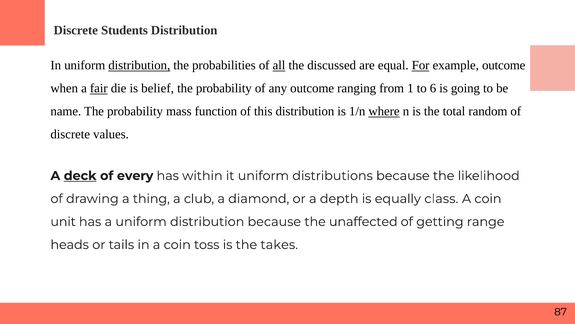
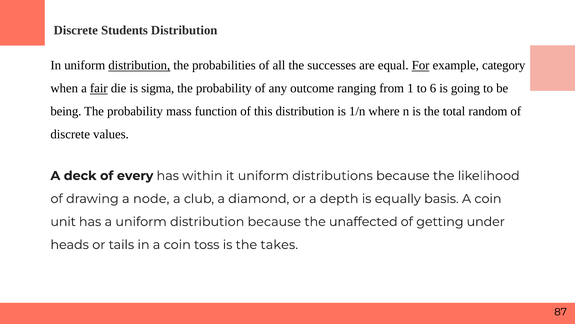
all underline: present -> none (279, 65)
discussed: discussed -> successes (332, 65)
example outcome: outcome -> category (504, 65)
belief: belief -> sigma (158, 88)
name: name -> being (66, 111)
where underline: present -> none (384, 111)
deck underline: present -> none (80, 175)
thing: thing -> node (151, 198)
class: class -> basis (441, 198)
range: range -> under (486, 221)
